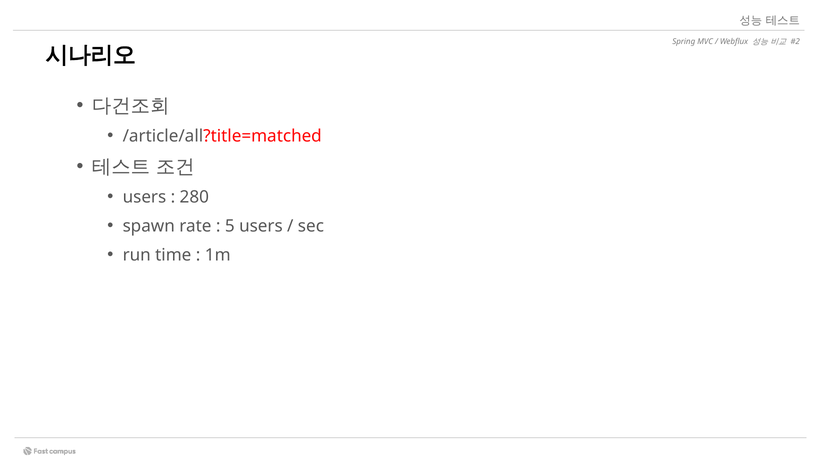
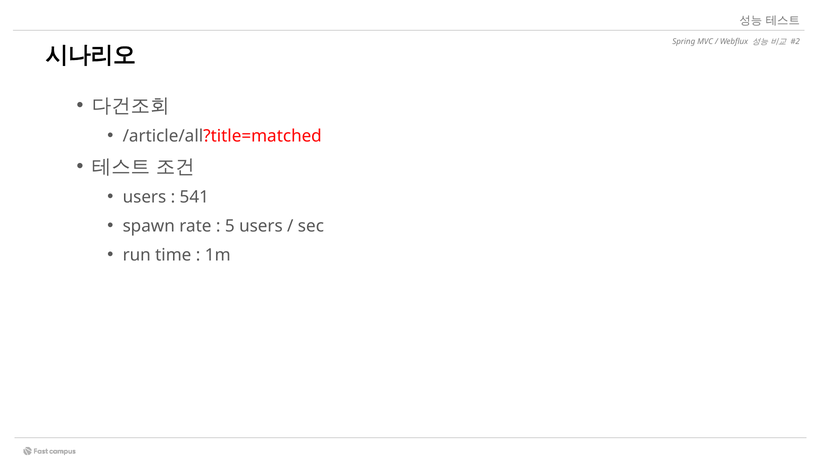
280: 280 -> 541 (194, 197)
